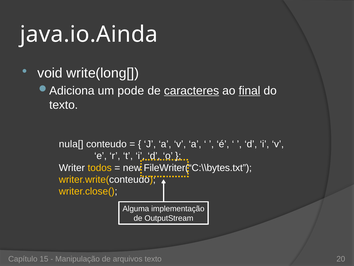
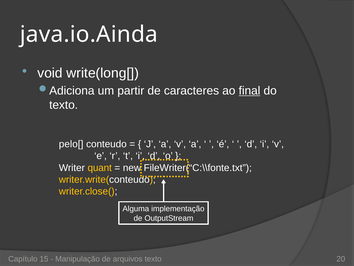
pode: pode -> partir (131, 91)
caracteres underline: present -> none (191, 91)
nula[: nula[ -> pelo[ (71, 144)
todos: todos -> quant (100, 167)
FileWriter(“C:\\bytes.txt: FileWriter(“C:\\bytes.txt -> FileWriter(“C:\\fonte.txt (198, 167)
